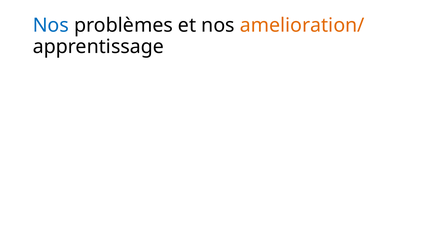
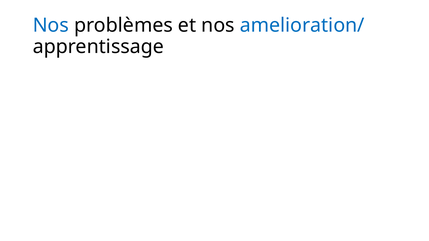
amelioration/ colour: orange -> blue (302, 25)
